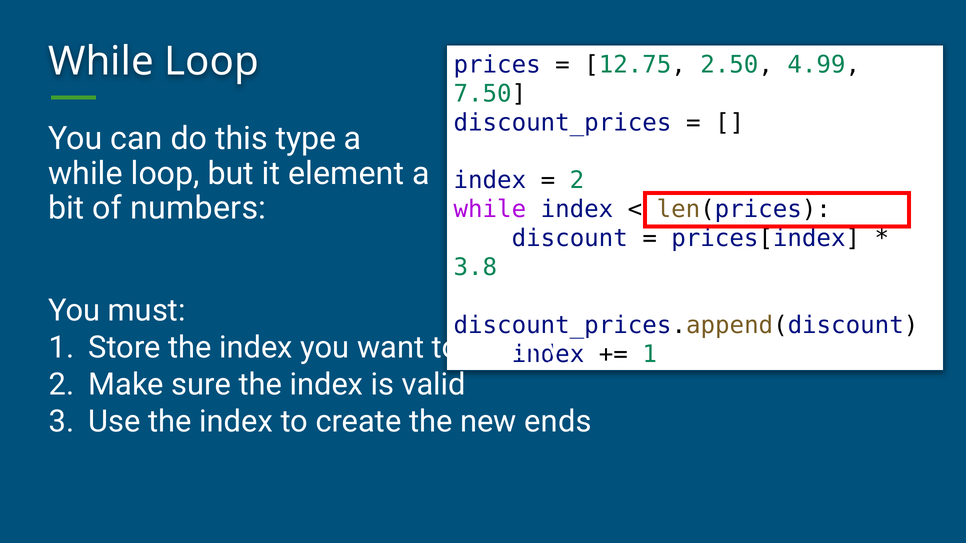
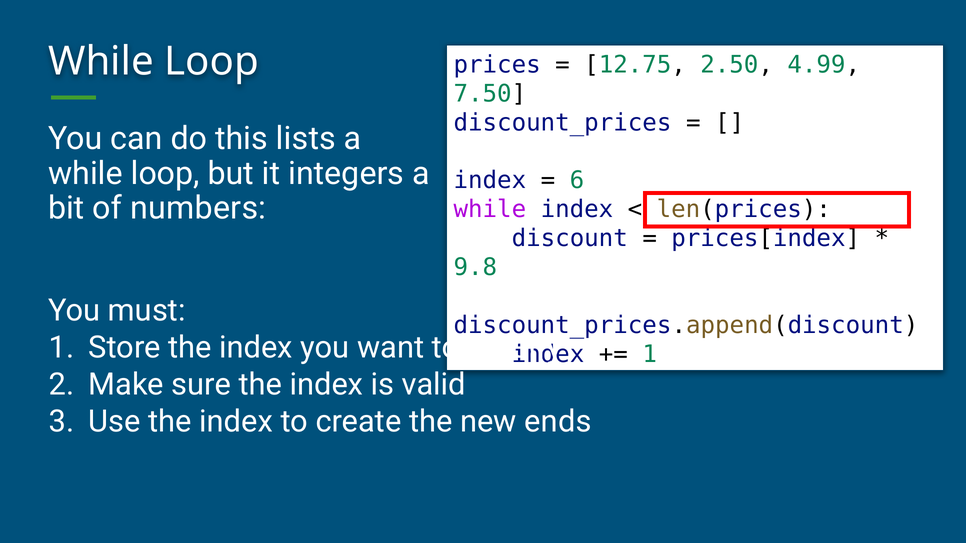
type: type -> lists (306, 139)
element: element -> integers (346, 174)
2: 2 -> 6 (577, 181)
3.8: 3.8 -> 9.8 (475, 268)
